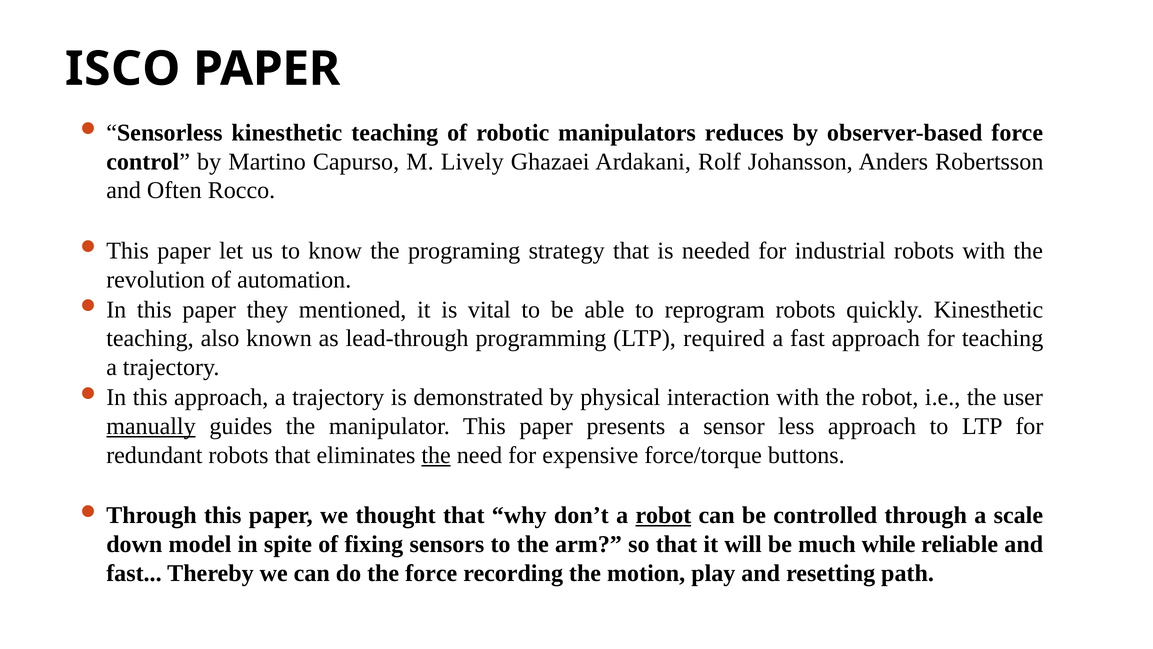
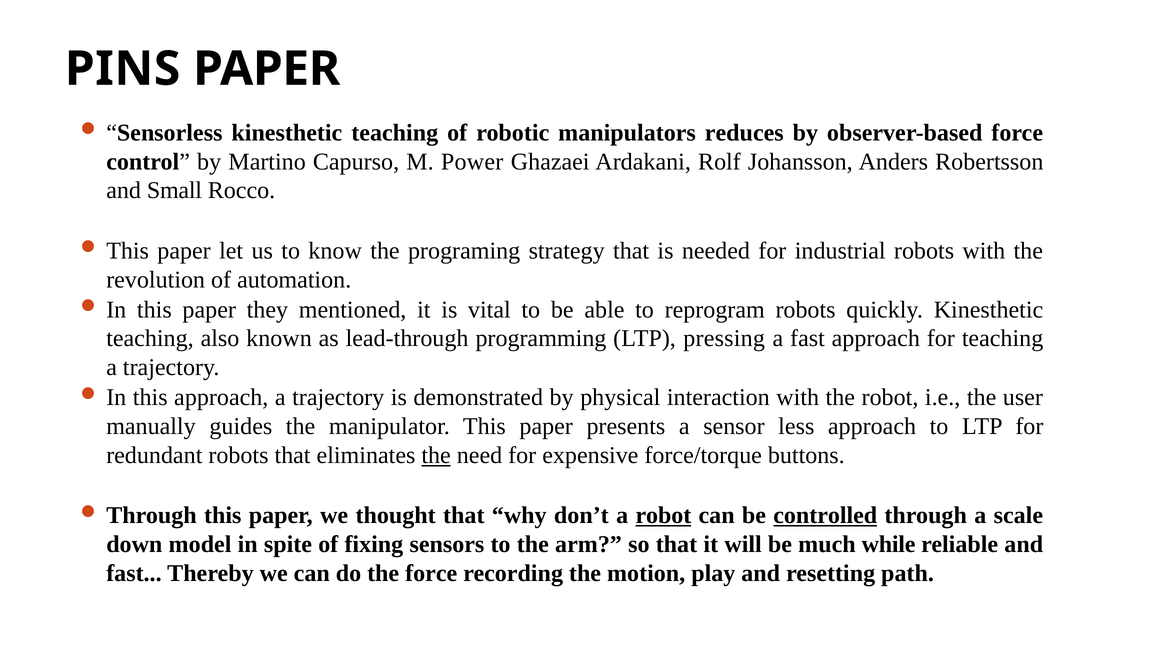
ISCO: ISCO -> PINS (123, 69)
Lively: Lively -> Power (472, 162)
Often: Often -> Small (174, 190)
required: required -> pressing (724, 338)
manually underline: present -> none (151, 426)
controlled underline: none -> present (825, 515)
